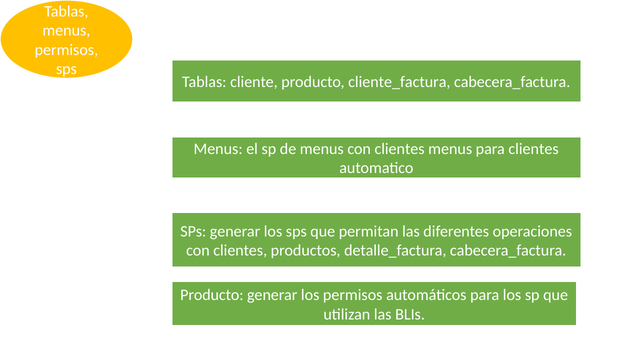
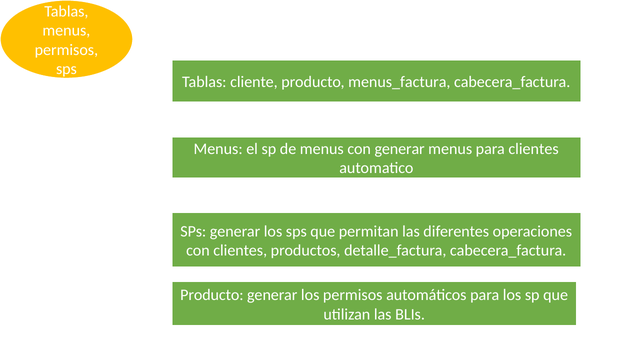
cliente_factura: cliente_factura -> menus_factura (399, 82)
menus con clientes: clientes -> generar (400, 149)
